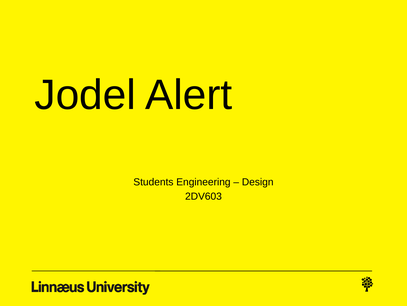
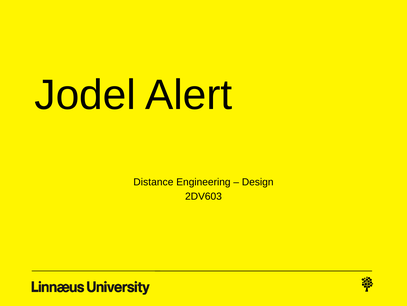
Students: Students -> Distance (153, 182)
